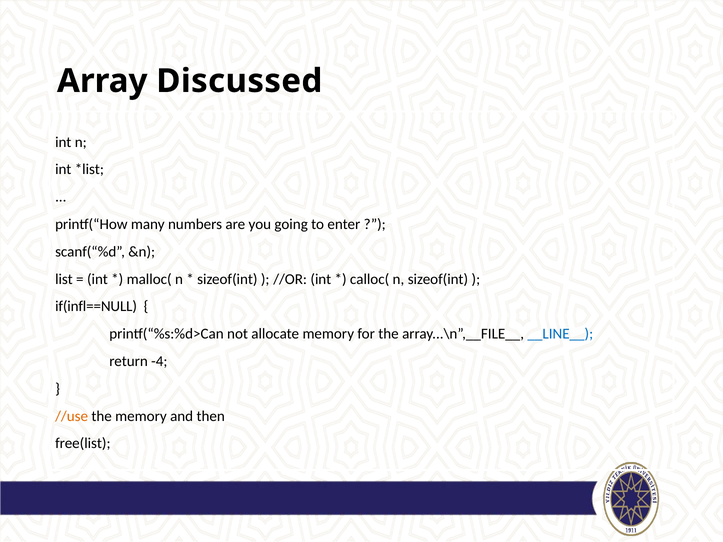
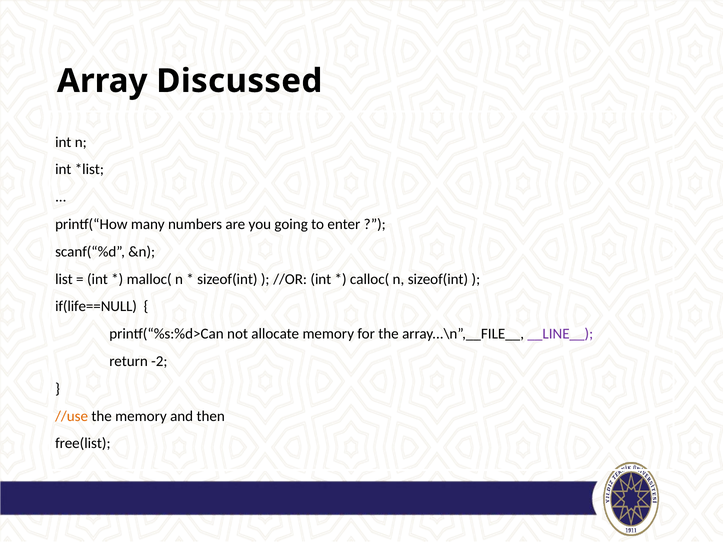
if(infl==NULL: if(infl==NULL -> if(life==NULL (96, 307)
__LINE__ colour: blue -> purple (560, 334)
-4: -4 -> -2 (159, 361)
